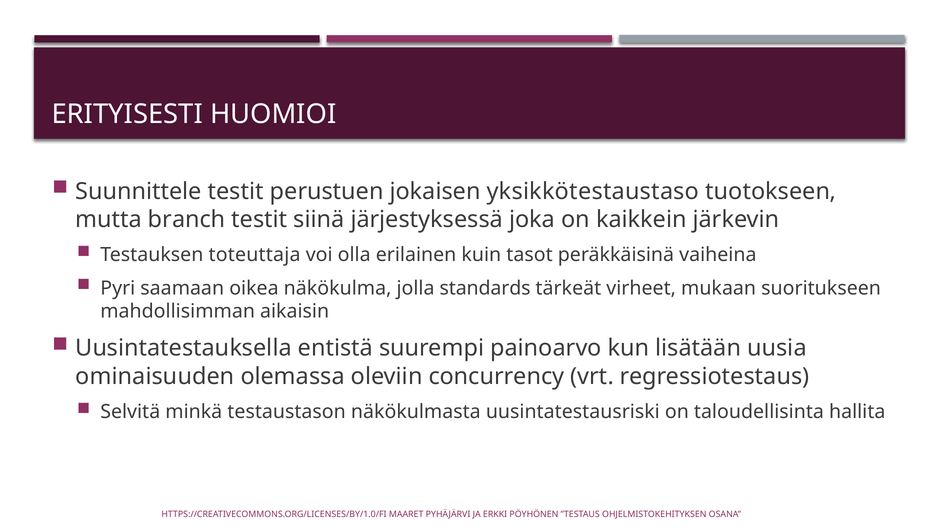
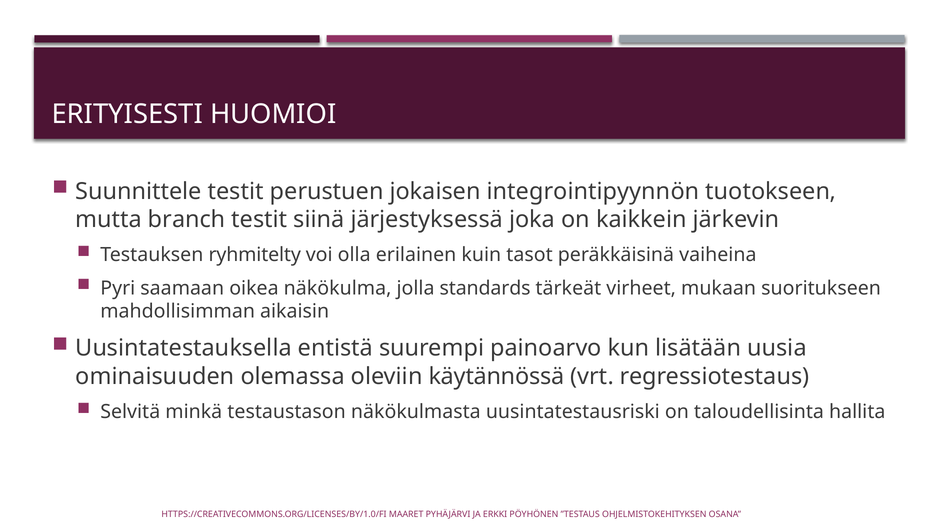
yksikkötestaustaso: yksikkötestaustaso -> integrointipyynnön (593, 191)
toteuttaja: toteuttaja -> ryhmitelty (255, 255)
concurrency: concurrency -> käytännössä (496, 376)
